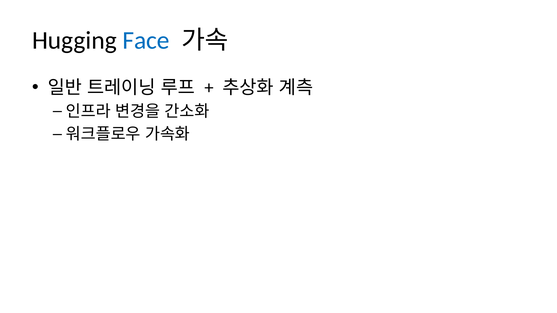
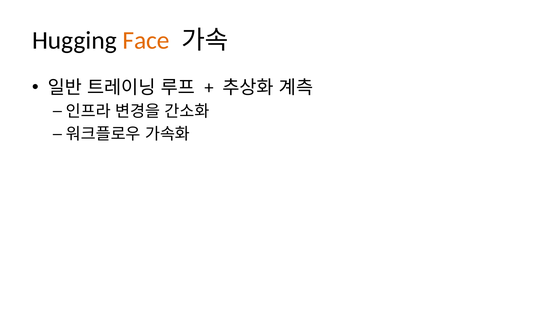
Face colour: blue -> orange (146, 40)
